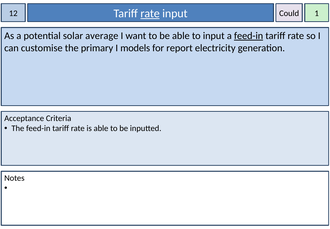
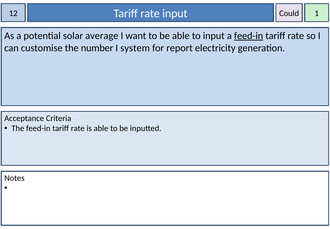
rate underline: present -> none (150, 13)
primary: primary -> number (97, 48)
models: models -> system (135, 48)
